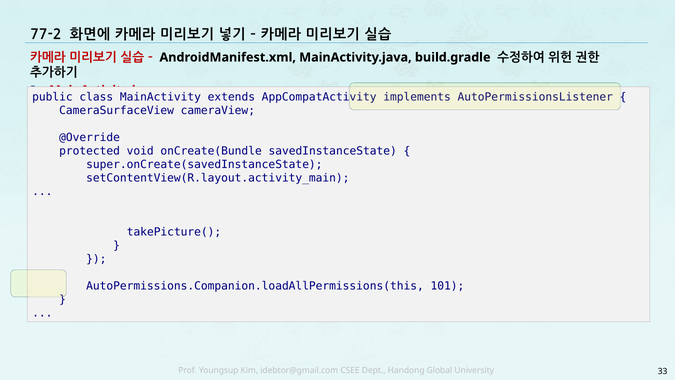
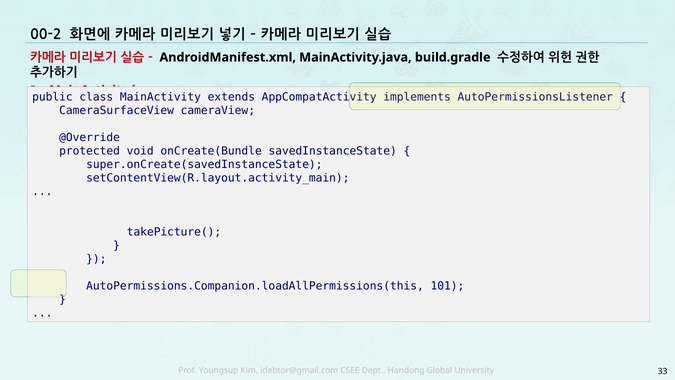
77-2: 77-2 -> 00-2 (46, 35)
